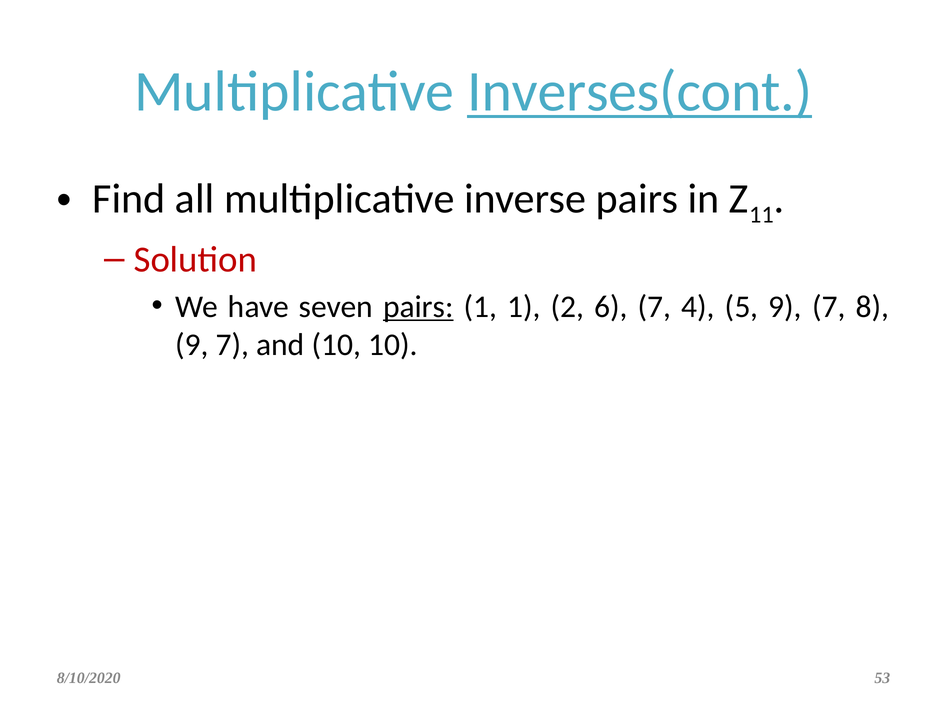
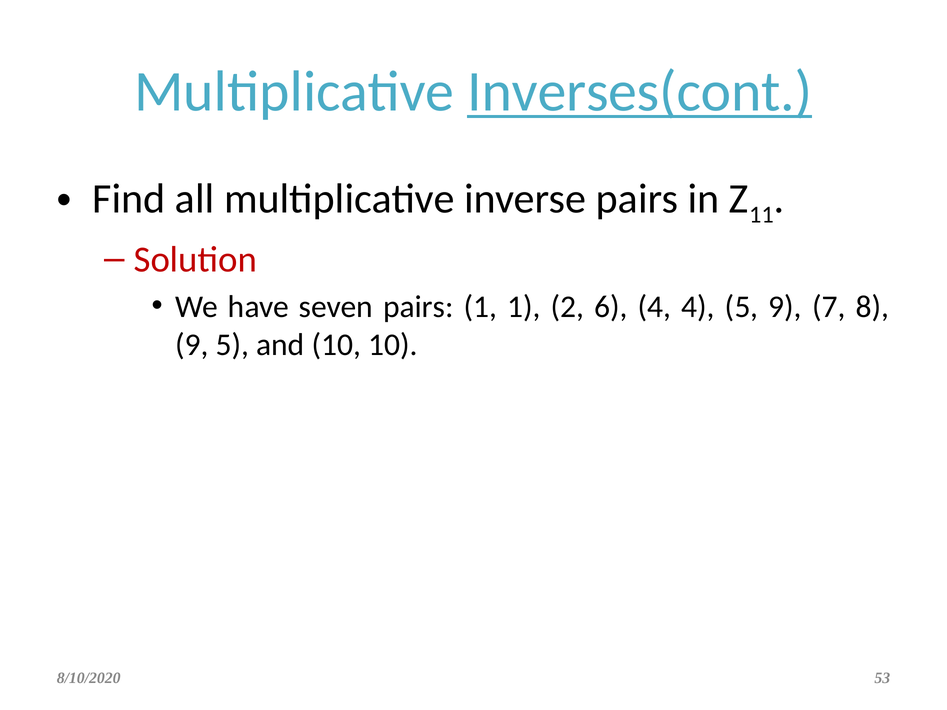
pairs underline: present -> none (418, 307)
6 7: 7 -> 4 (655, 307)
7: 7 -> 5 (232, 345)
